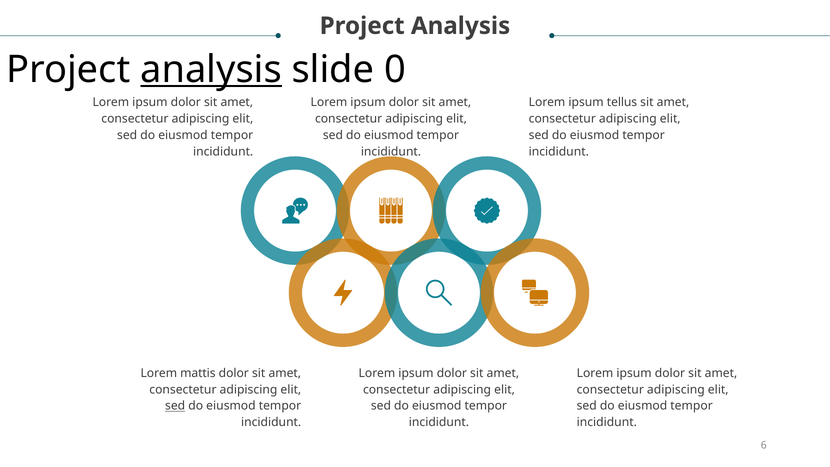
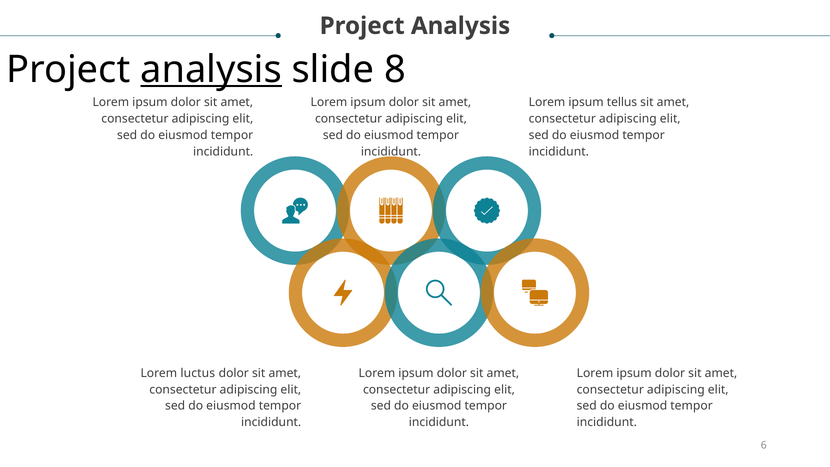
0: 0 -> 8 (395, 70)
mattis: mattis -> luctus (198, 373)
sed underline: present -> none (175, 406)
